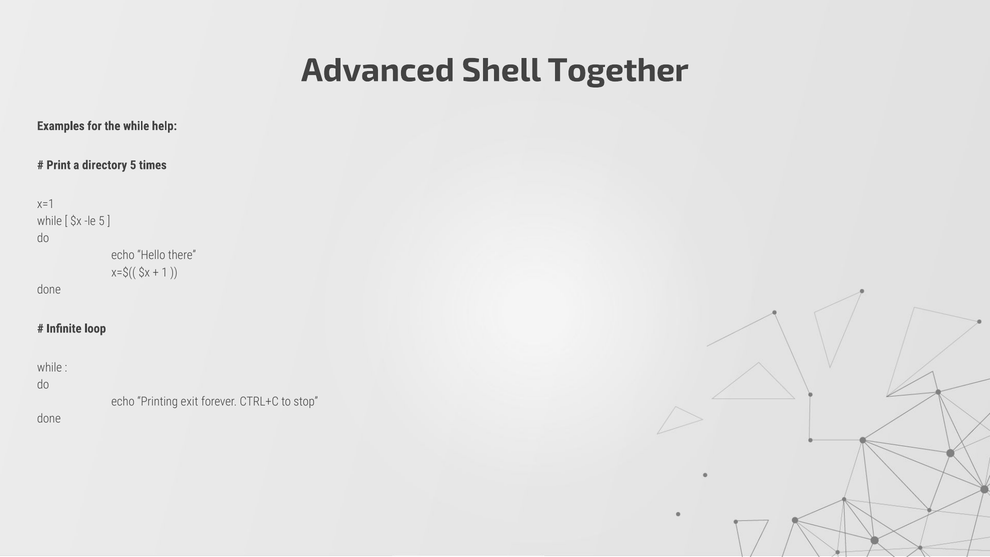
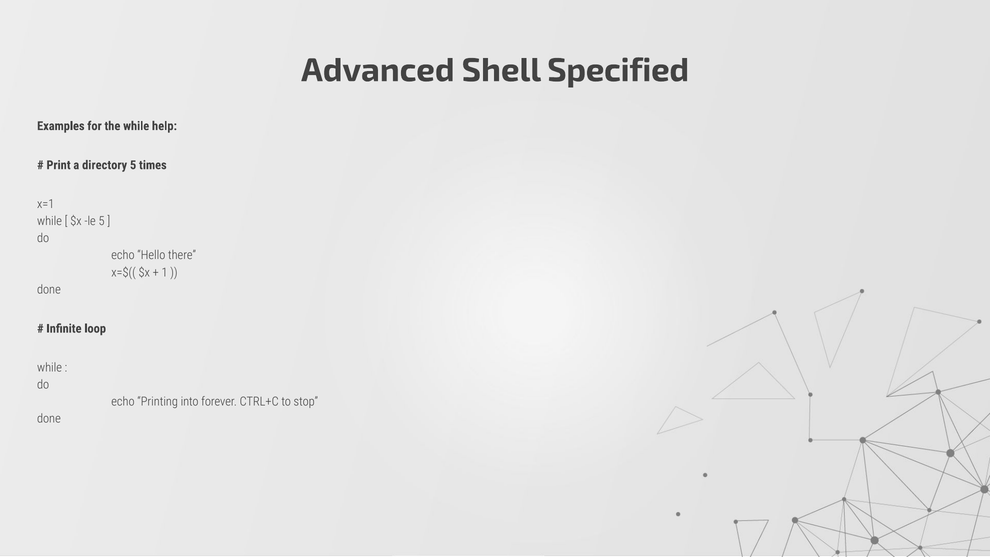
Together: Together -> Specified (618, 70)
exit: exit -> into (190, 402)
